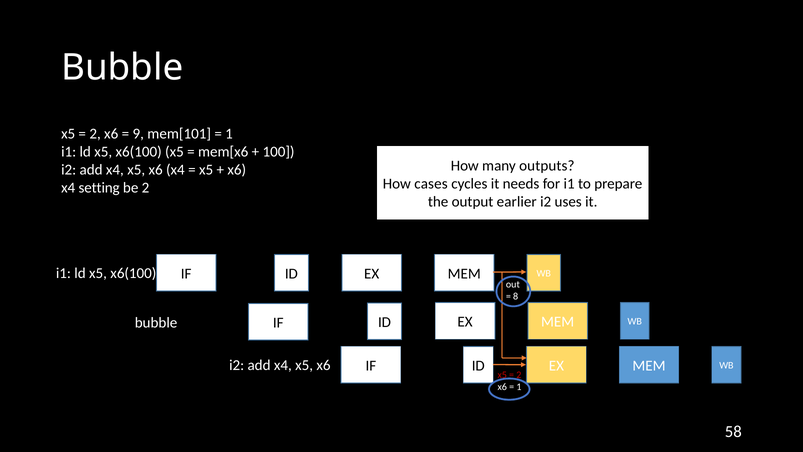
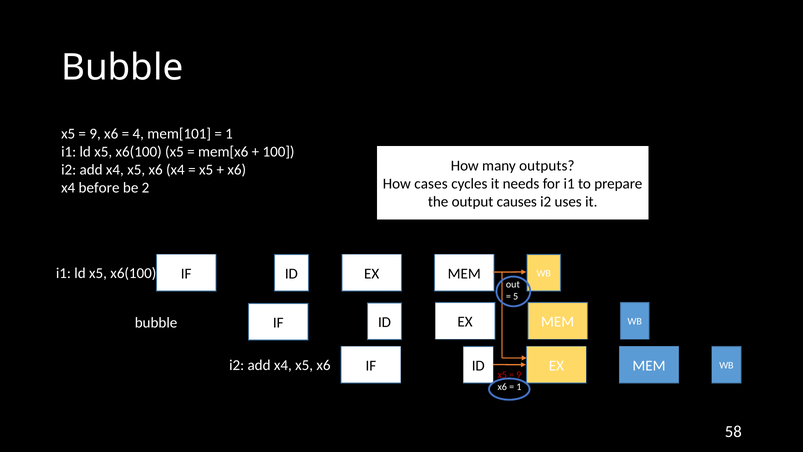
2: 2 -> 9 (95, 134)
9: 9 -> 4 (138, 134)
setting: setting -> before (99, 188)
earlier: earlier -> causes (517, 202)
8: 8 -> 5 (516, 296)
2: 2 -> 9 (519, 374)
